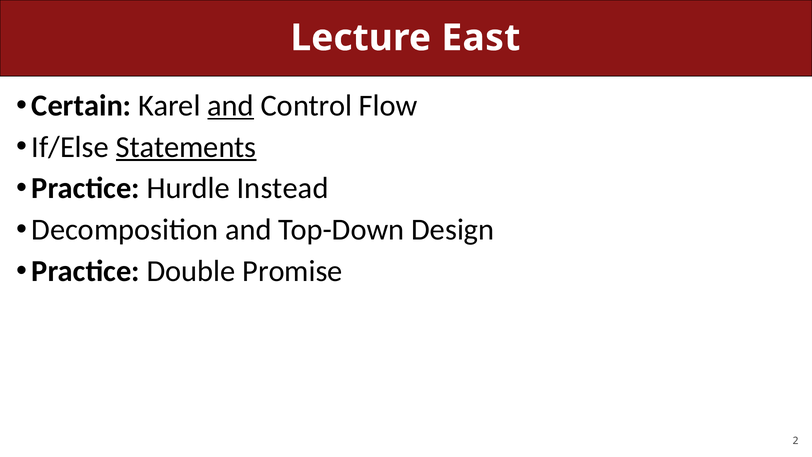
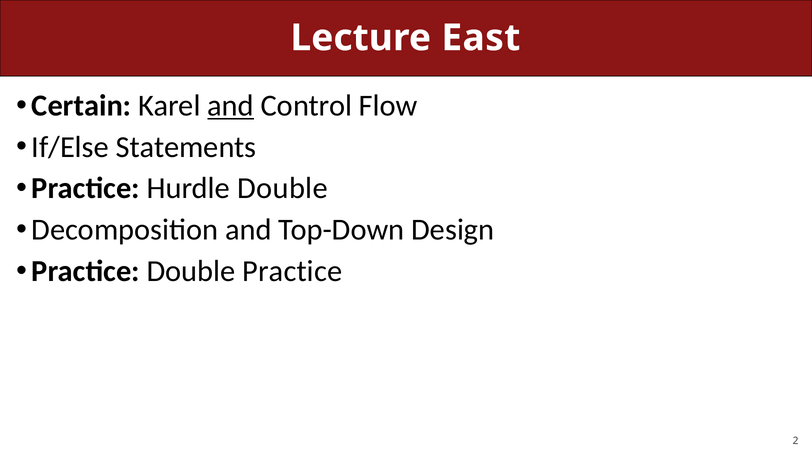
Statements underline: present -> none (186, 147)
Hurdle Instead: Instead -> Double (283, 188)
Double Promise: Promise -> Practice (292, 271)
